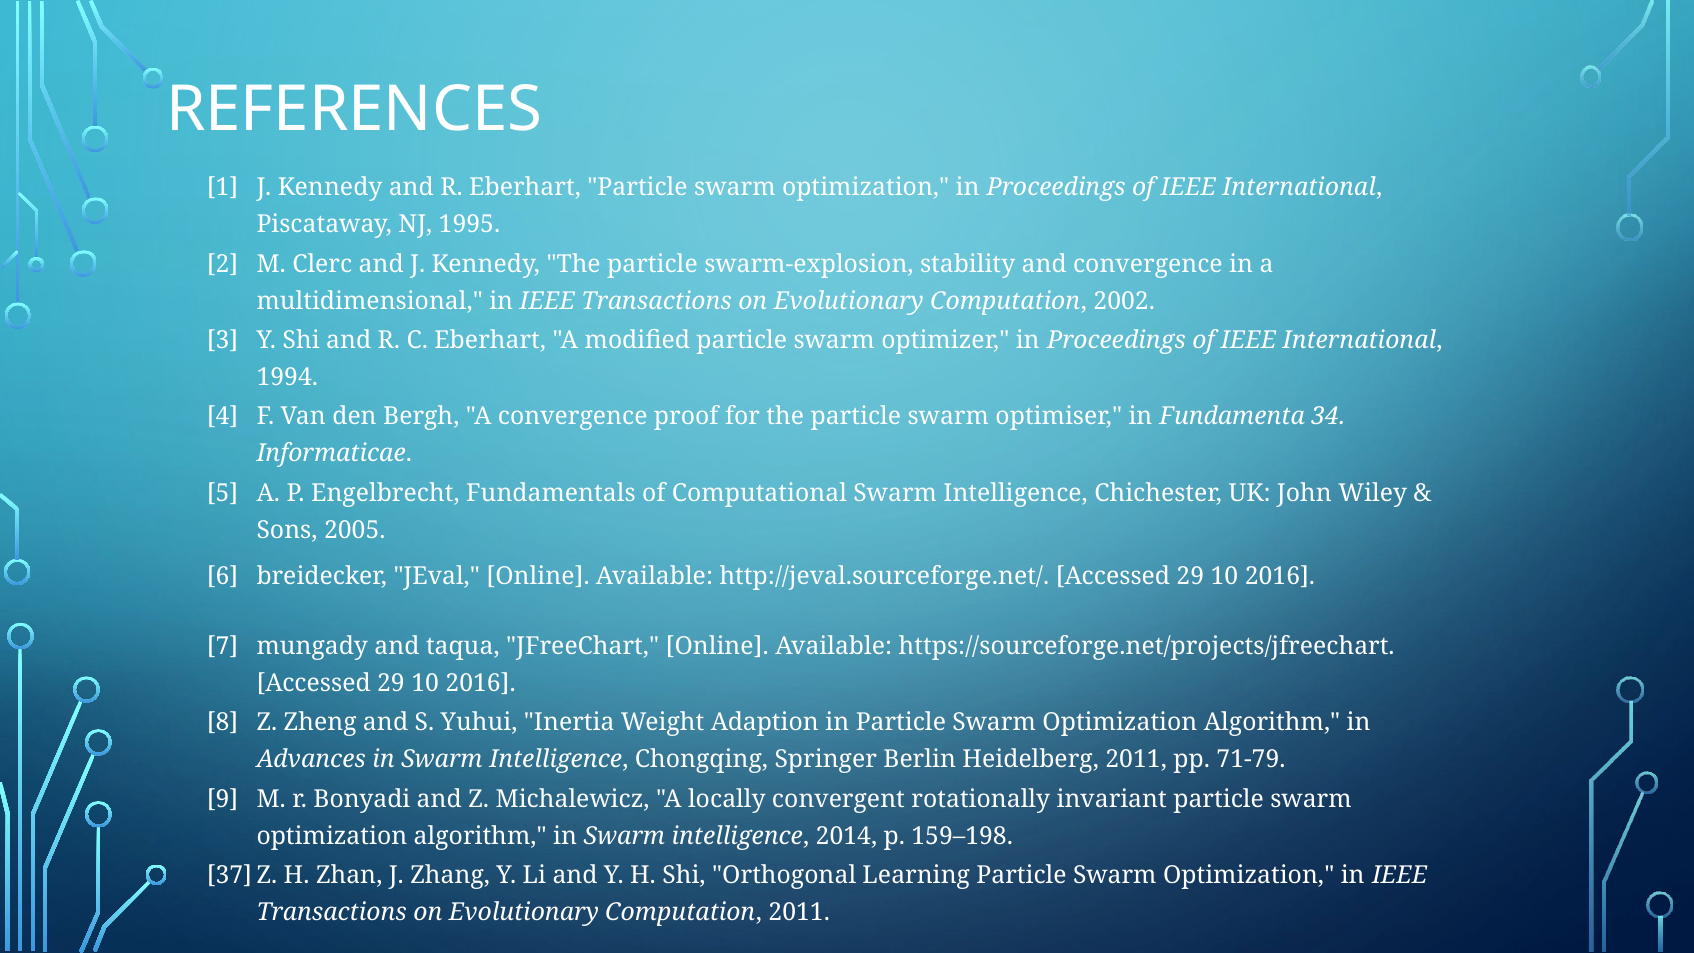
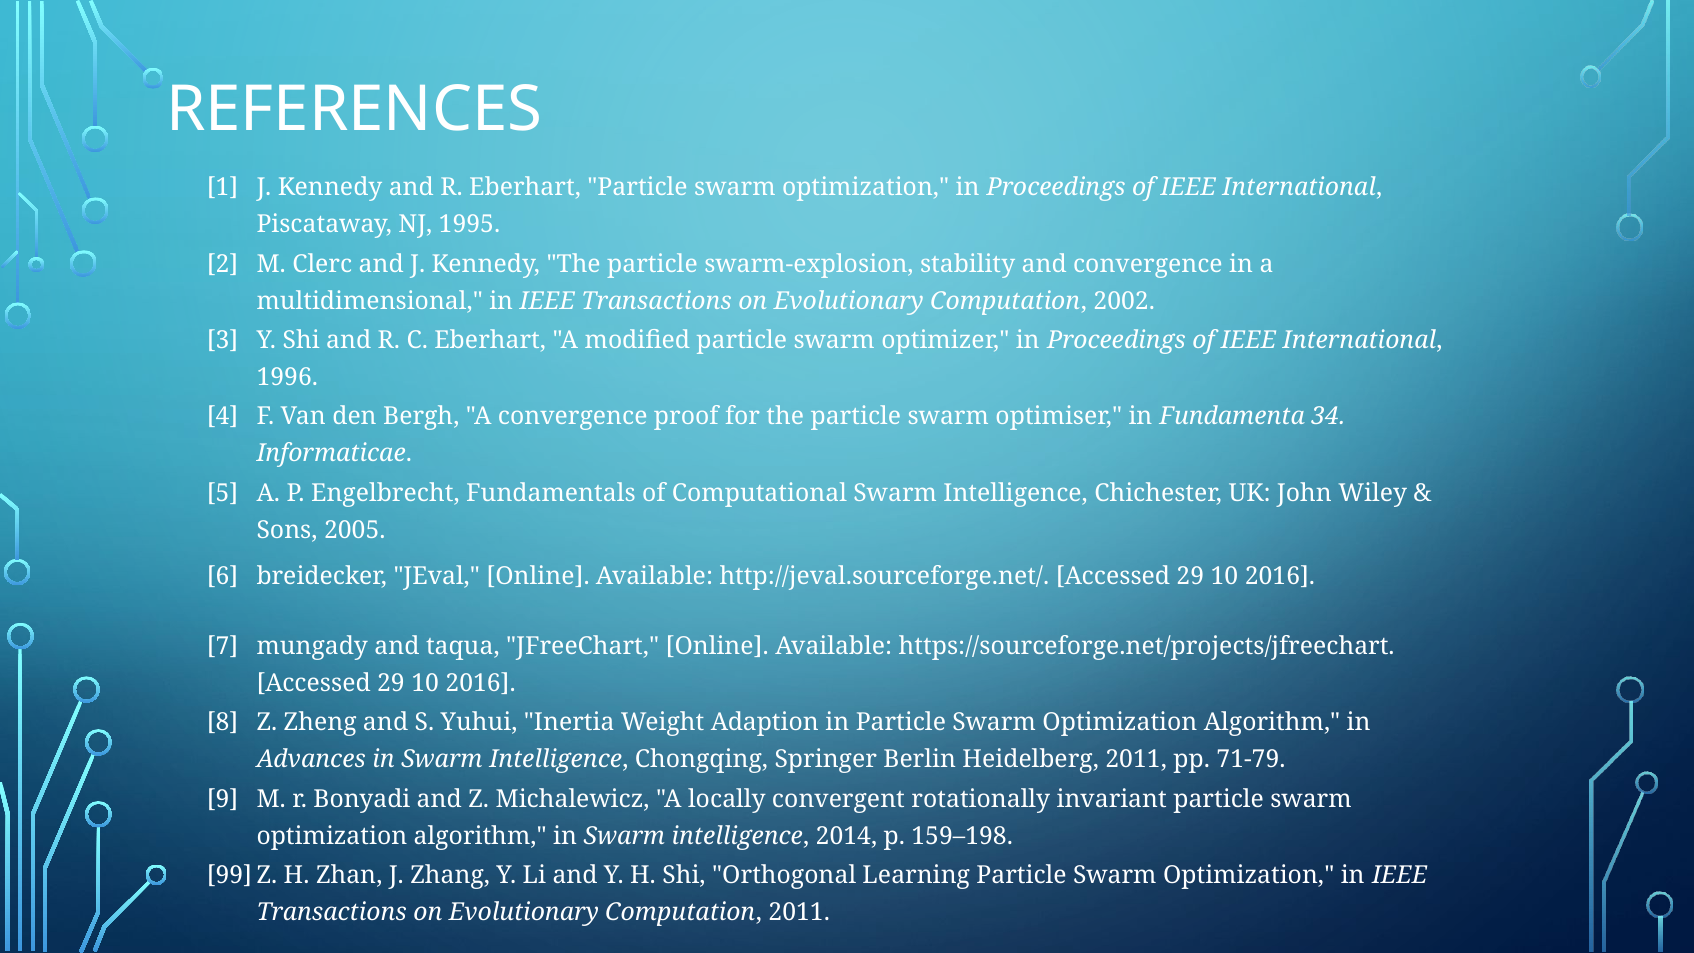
1994: 1994 -> 1996 (287, 377)
37: 37 -> 99 (229, 875)
